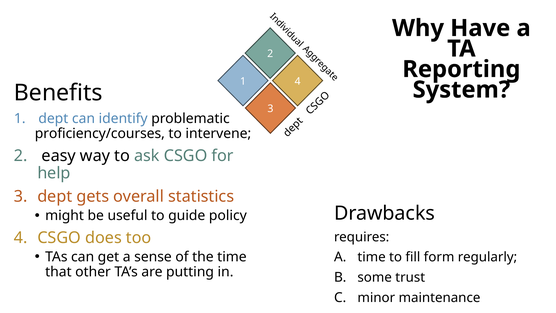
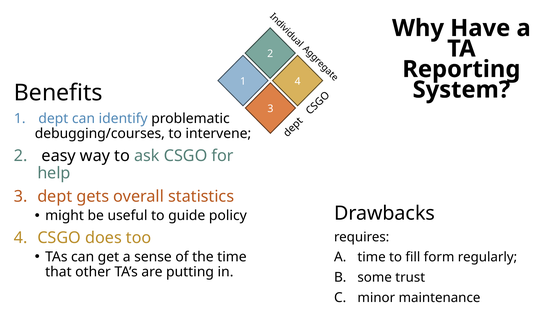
proficiency/courses: proficiency/courses -> debugging/courses (100, 134)
